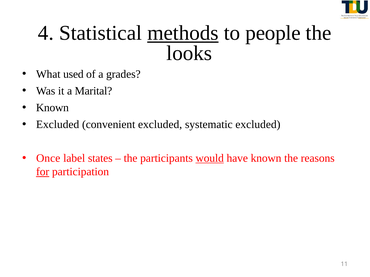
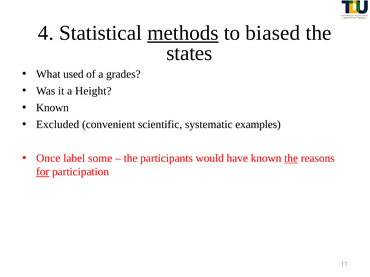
people: people -> biased (273, 33)
looks: looks -> states (189, 53)
Marital: Marital -> Height (93, 91)
convenient excluded: excluded -> scientific (160, 125)
systematic excluded: excluded -> examples (258, 125)
states: states -> some (100, 158)
would underline: present -> none (210, 158)
the underline: none -> present (291, 158)
